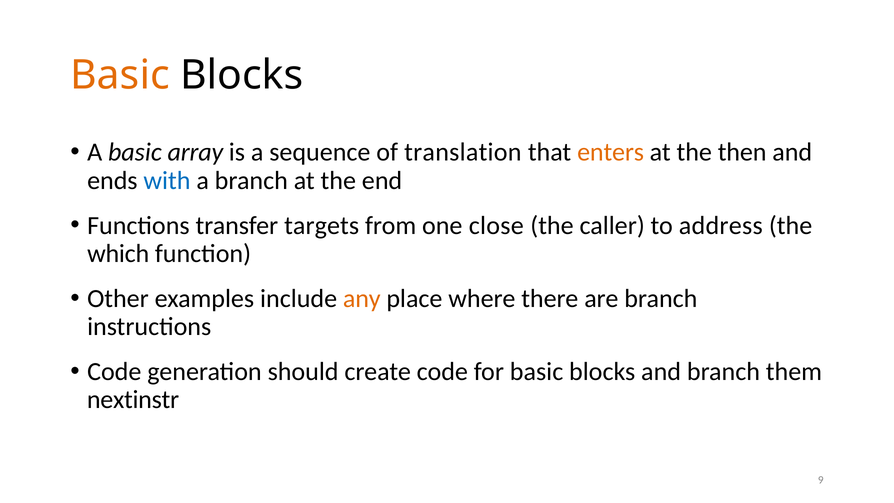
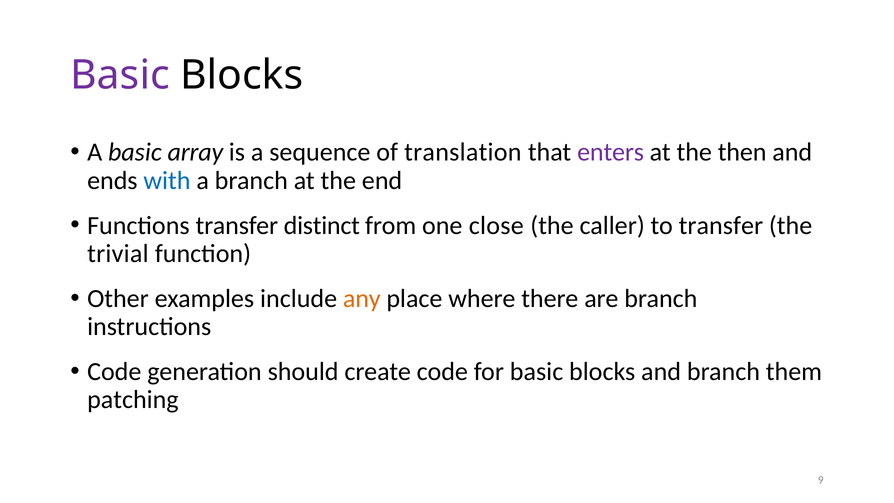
Basic colour: orange -> purple (120, 75)
enters colour: orange -> purple (611, 152)
targets: targets -> distinct (322, 225)
to address: address -> transfer (721, 225)
which: which -> trivial (118, 254)
nextinstr: nextinstr -> patching (133, 400)
